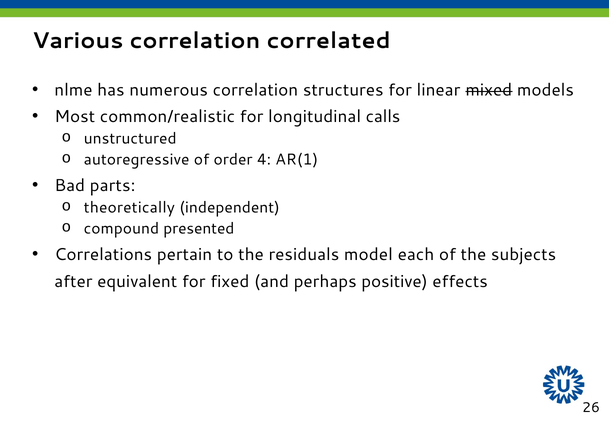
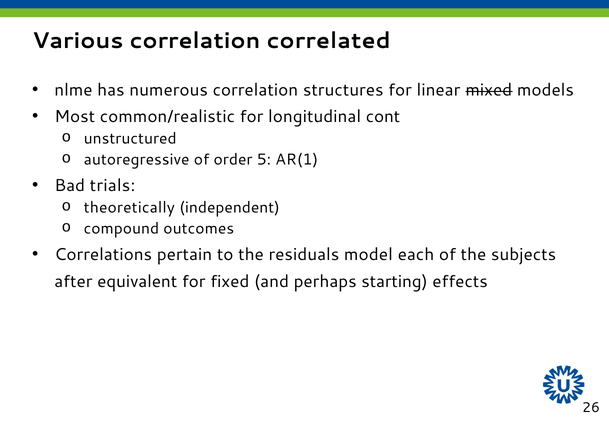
calls: calls -> cont (383, 117)
4: 4 -> 5 (264, 160)
parts: parts -> trials (113, 186)
presented: presented -> outcomes (199, 229)
positive: positive -> starting (395, 281)
